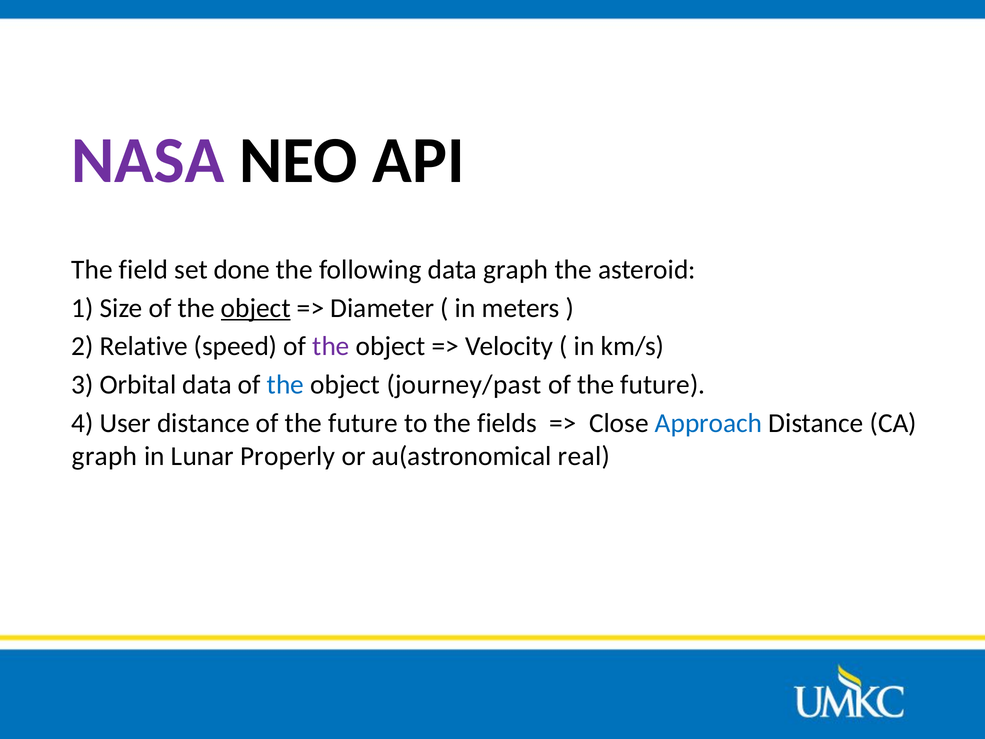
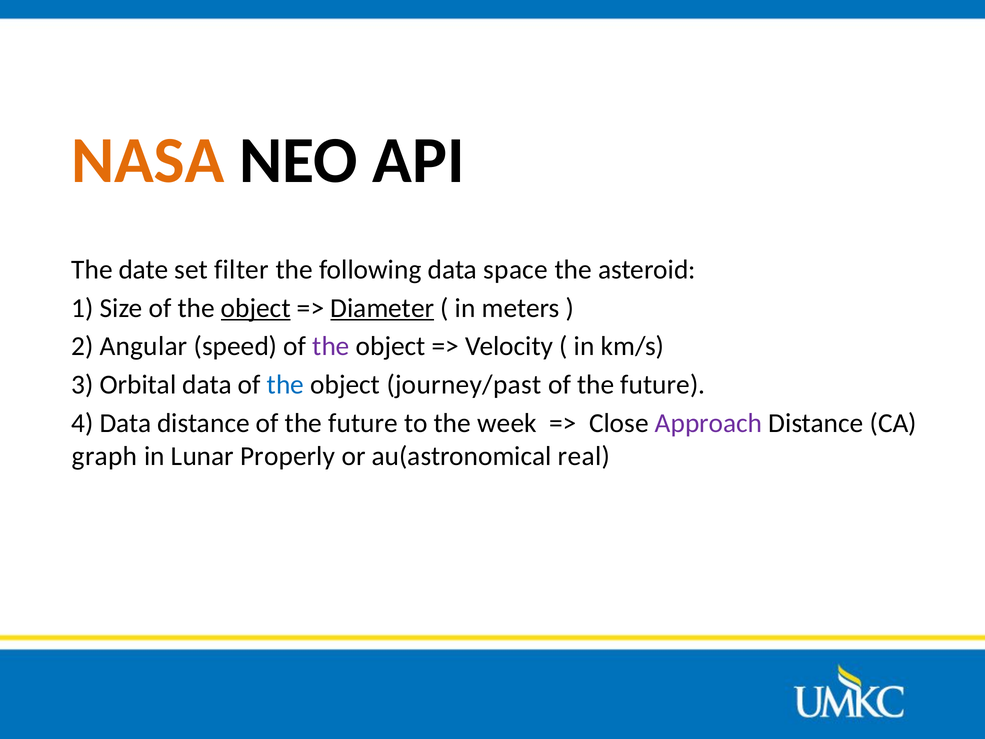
NASA colour: purple -> orange (148, 161)
field: field -> date (144, 270)
done: done -> filter (242, 270)
data graph: graph -> space (516, 270)
Diameter underline: none -> present (382, 308)
Relative: Relative -> Angular (144, 346)
4 User: User -> Data (125, 423)
fields: fields -> week (507, 423)
Approach colour: blue -> purple (709, 423)
